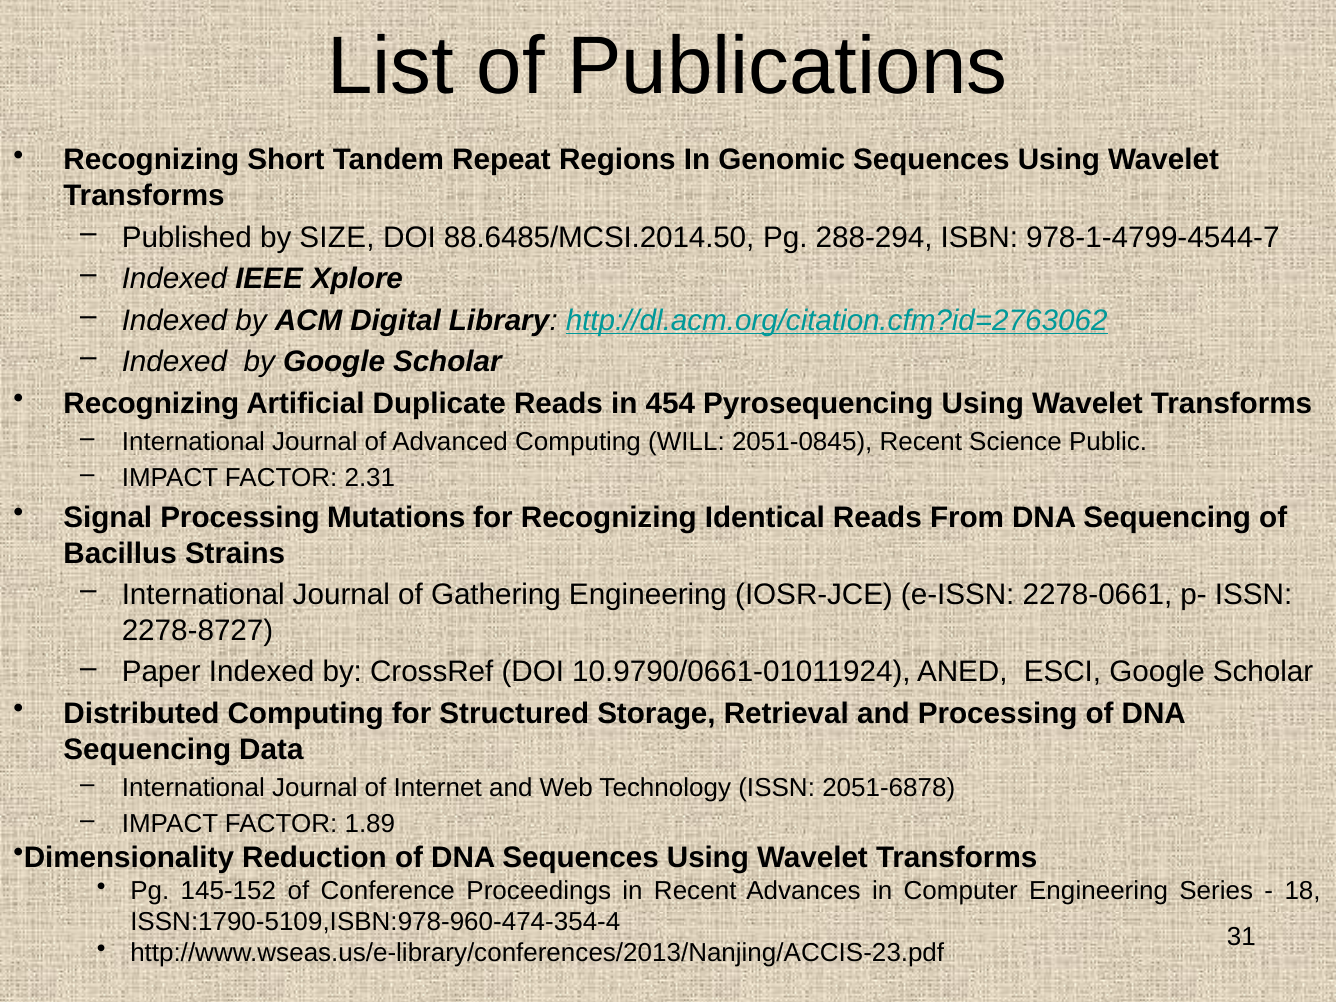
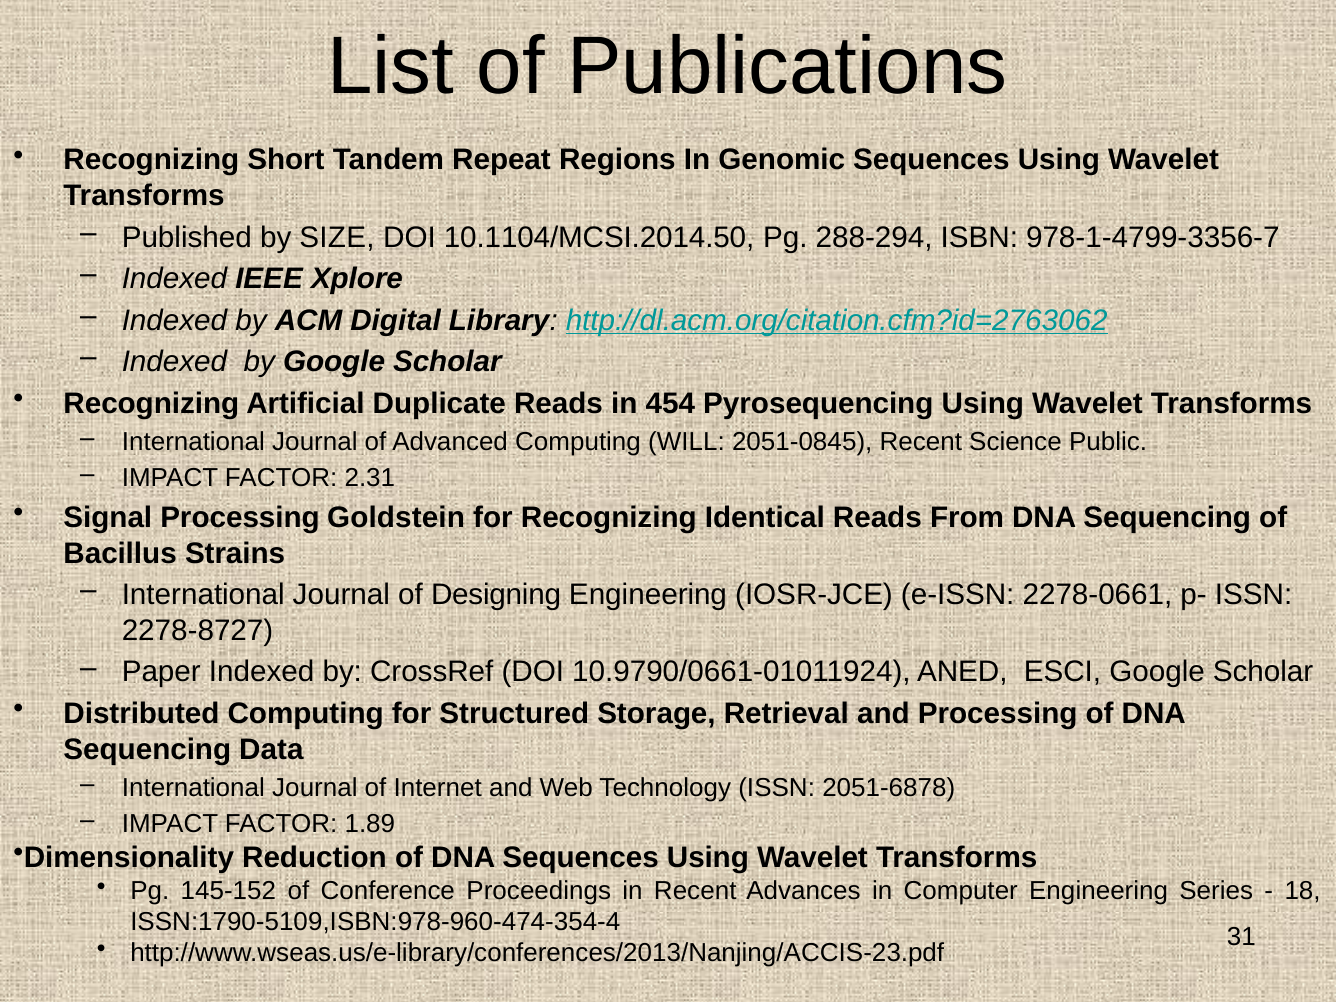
88.6485/MCSI.2014.50: 88.6485/MCSI.2014.50 -> 10.1104/MCSI.2014.50 (599, 237)
978-1-4799-4544-7: 978-1-4799-4544-7 -> 978-1-4799-3356-7 (1153, 237)
Mutations: Mutations -> Goldstein (396, 518)
Gathering: Gathering -> Designing (496, 595)
